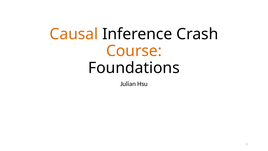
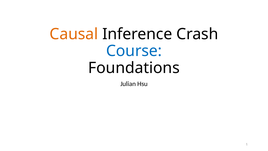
Course colour: orange -> blue (134, 51)
